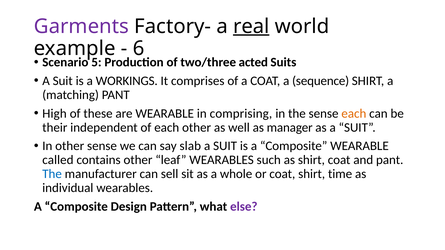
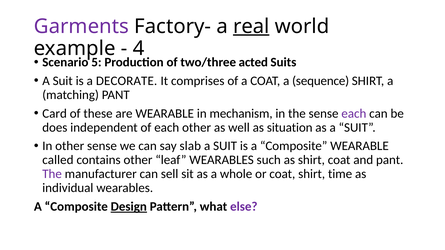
6: 6 -> 4 (139, 48)
WORKINGS: WORKINGS -> DECORATE (127, 81)
High: High -> Card (55, 114)
comprising: comprising -> mechanism (241, 114)
each colour: orange -> purple (354, 114)
their: their -> does (55, 128)
manager: manager -> situation (290, 128)
The colour: blue -> purple (52, 174)
Design underline: none -> present (129, 207)
